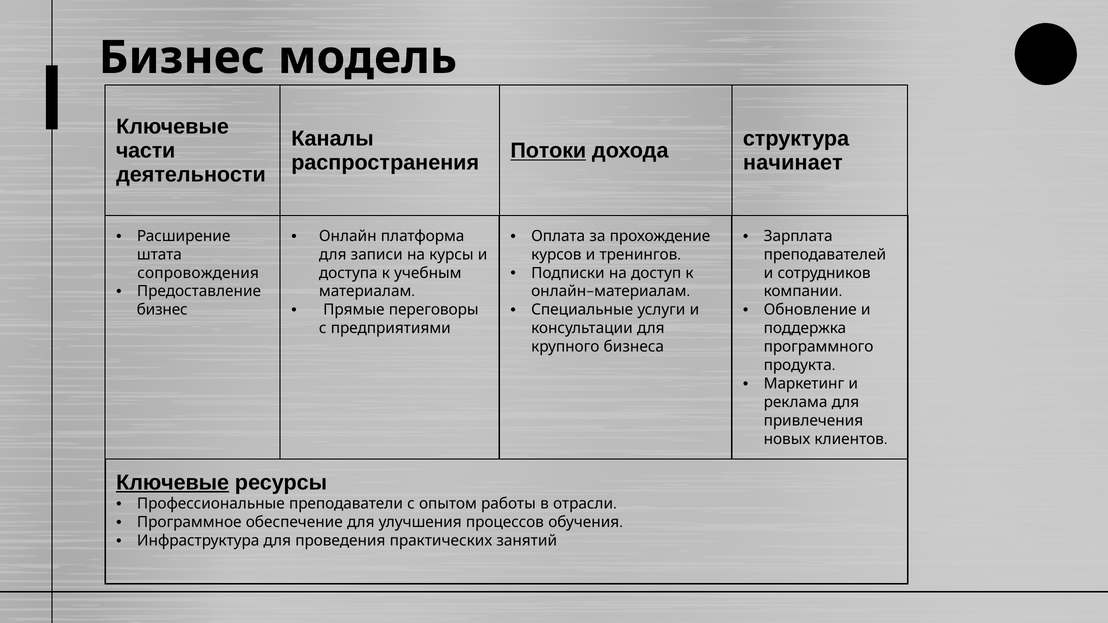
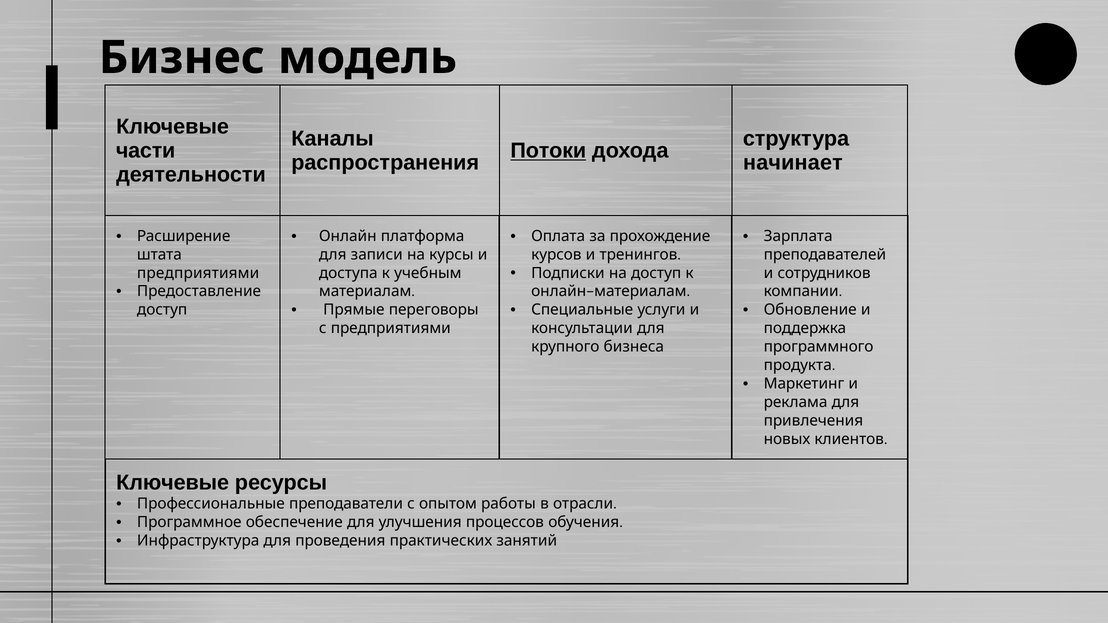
сопровождения: сопровождения -> предприятиями (198, 273)
бизнес: бизнес -> доступ (162, 310)
Ключевые underline: present -> none (173, 483)
